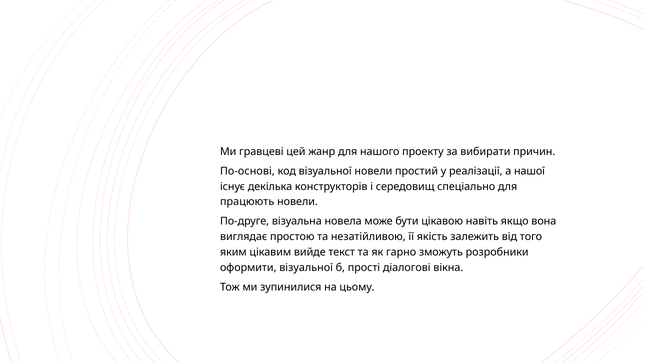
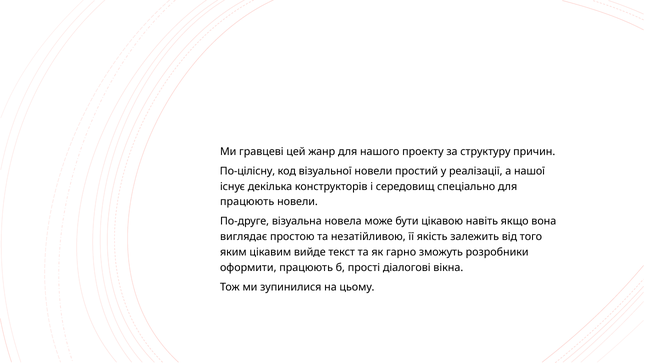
вибирати: вибирати -> структуру (485, 151)
По-основі: По-основі -> По-цілісну (248, 171)
оформити візуальної: візуальної -> працюють (306, 268)
